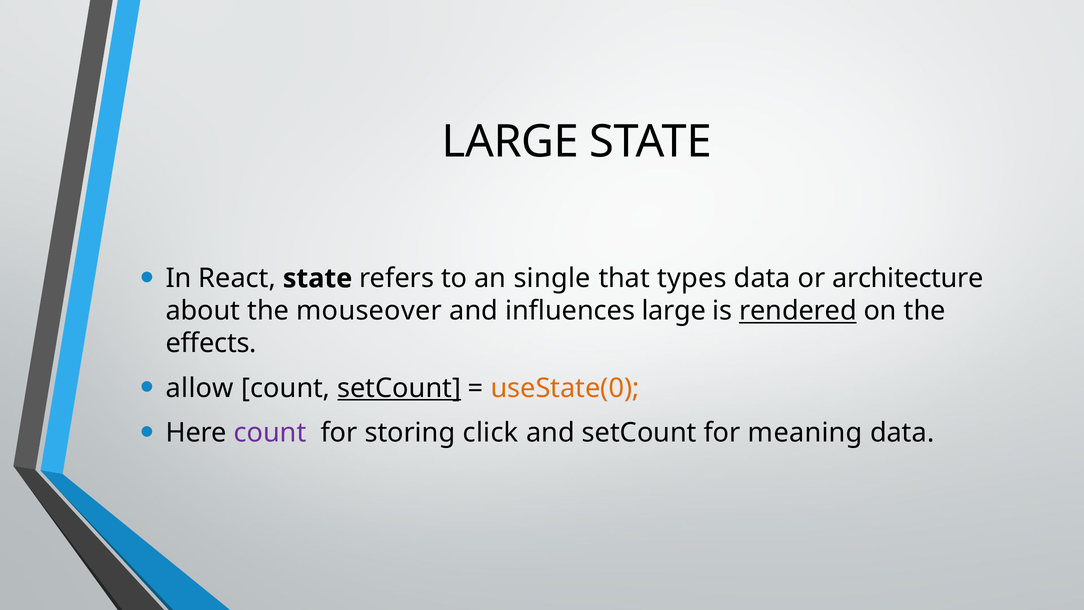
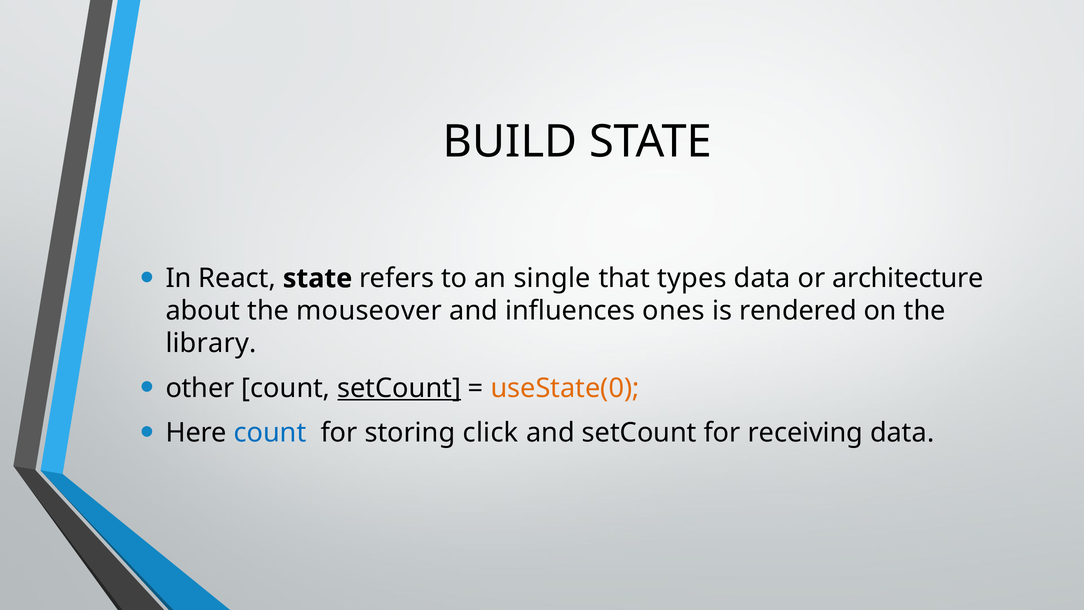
LARGE: LARGE -> BUILD (510, 142)
influences large: large -> ones (674, 311)
rendered underline: present -> none (798, 311)
effects: effects -> library (211, 343)
allow: allow -> other (200, 388)
count colour: purple -> blue (270, 433)
meaning: meaning -> receiving (805, 433)
